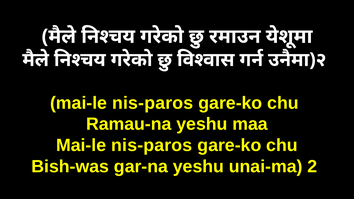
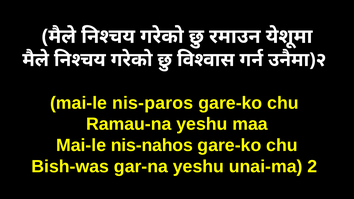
nis-paros: nis-paros -> nis-nahos (152, 145)
